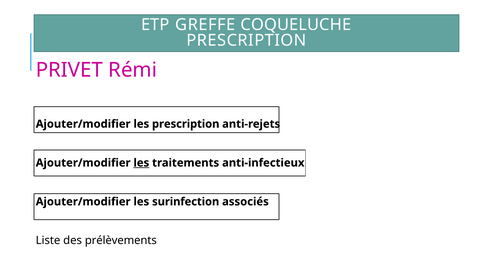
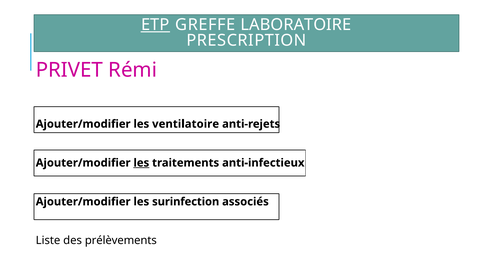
ETP underline: none -> present (155, 25)
COQUELUCHE: COQUELUCHE -> LABORATOIRE (296, 25)
les prescription: prescription -> ventilatoire (186, 124)
